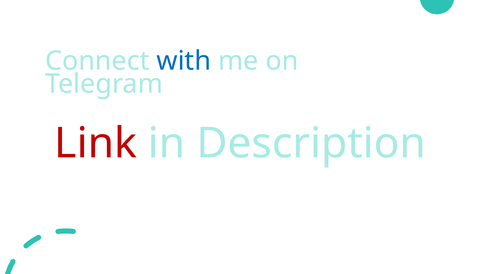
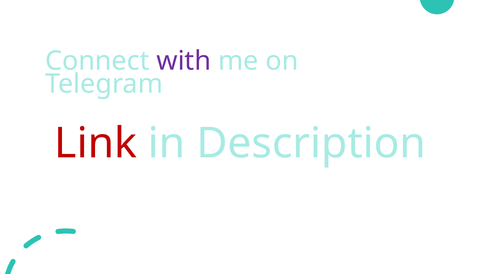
with colour: blue -> purple (184, 61)
